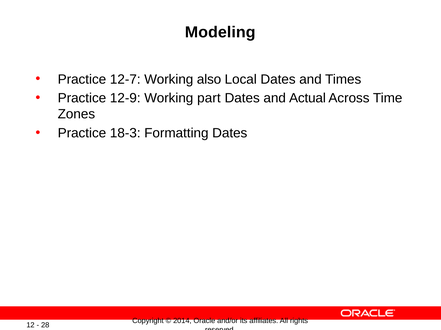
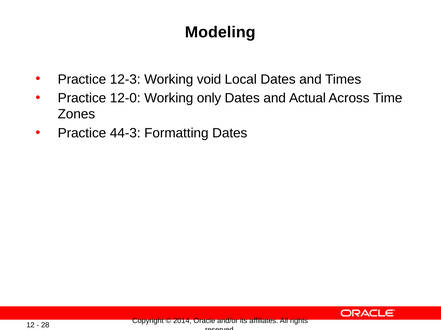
12-7: 12-7 -> 12-3 (125, 79)
also: also -> void (209, 79)
12-9: 12-9 -> 12-0 (125, 98)
part: part -> only (209, 98)
18-3: 18-3 -> 44-3 (125, 133)
